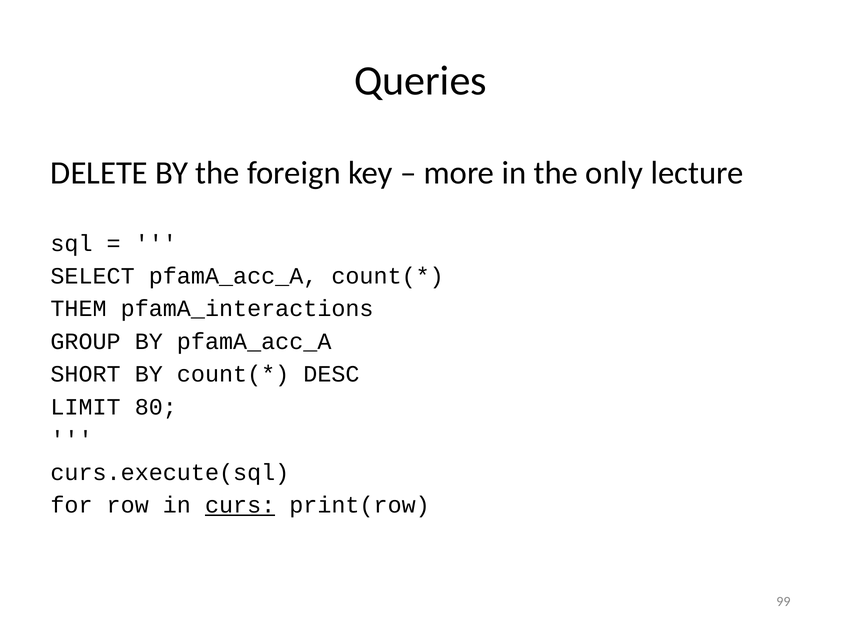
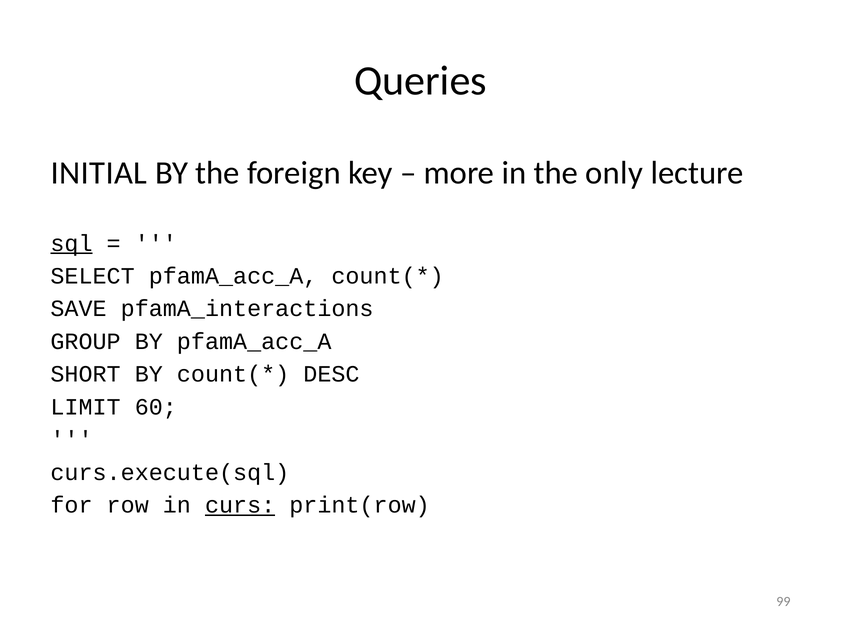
DELETE: DELETE -> INITIAL (99, 173)
sql underline: none -> present (71, 244)
THEM: THEM -> SAVE (79, 309)
80: 80 -> 60 (156, 407)
